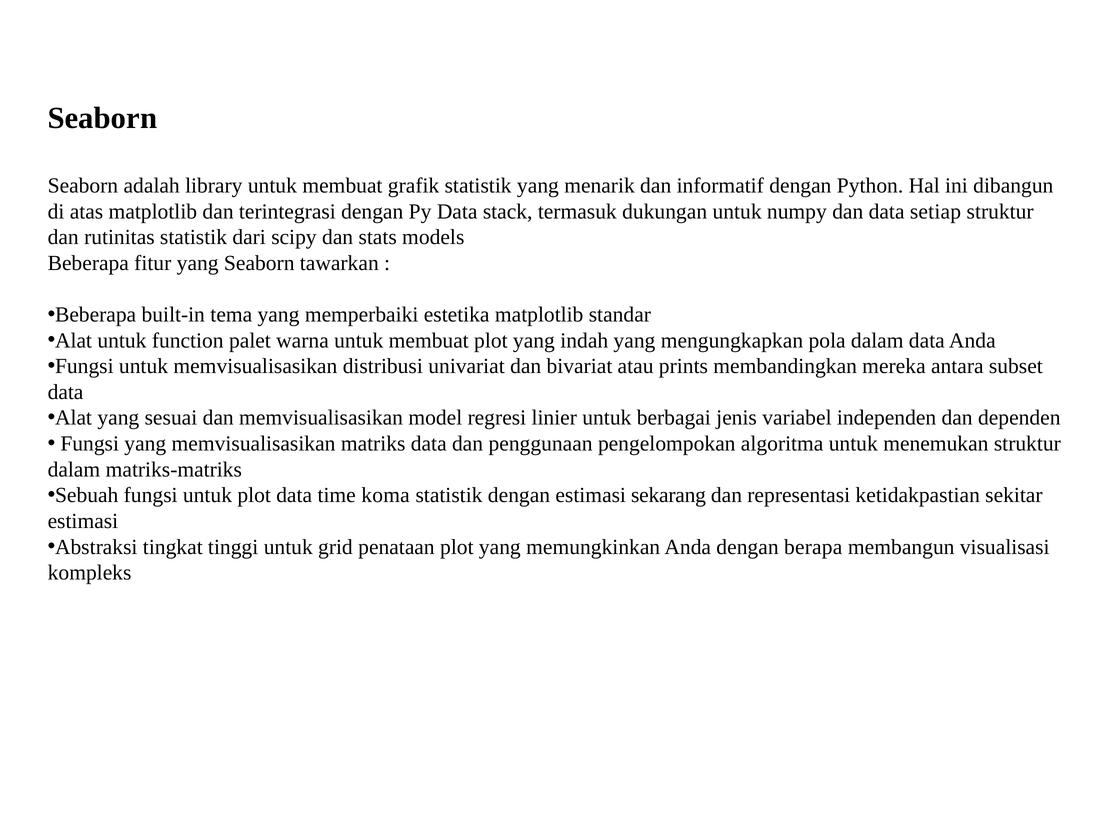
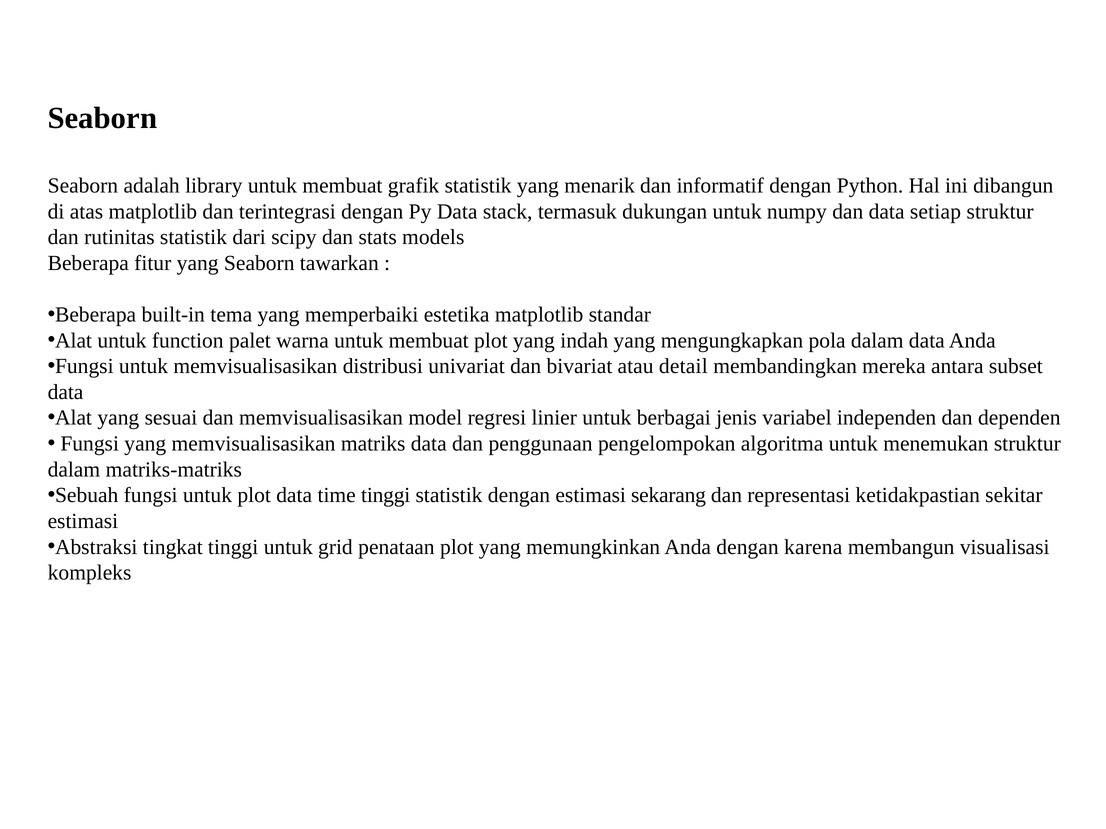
prints: prints -> detail (683, 367)
time koma: koma -> tinggi (386, 496)
berapa: berapa -> karena (813, 547)
